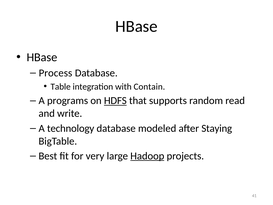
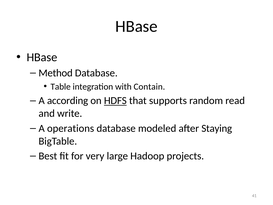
Process: Process -> Method (56, 73)
programs: programs -> according (68, 101)
technology: technology -> operations (71, 128)
Hadoop underline: present -> none (147, 156)
